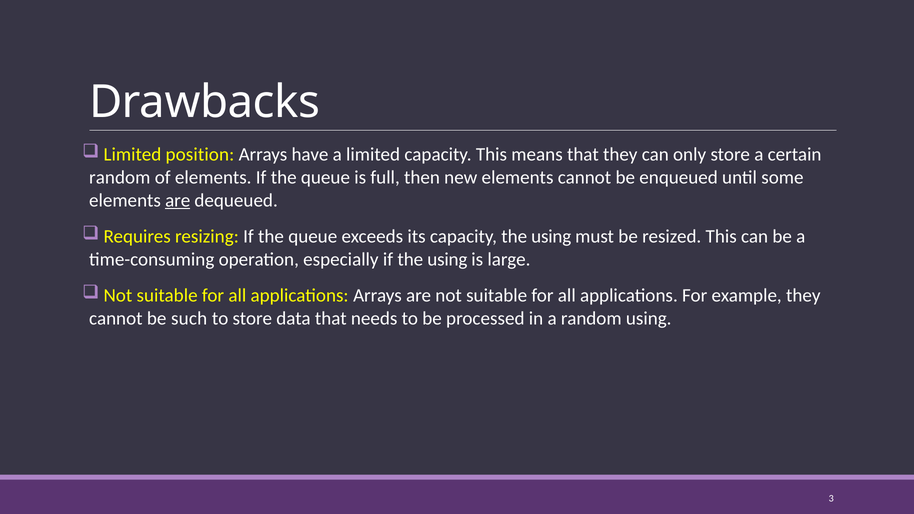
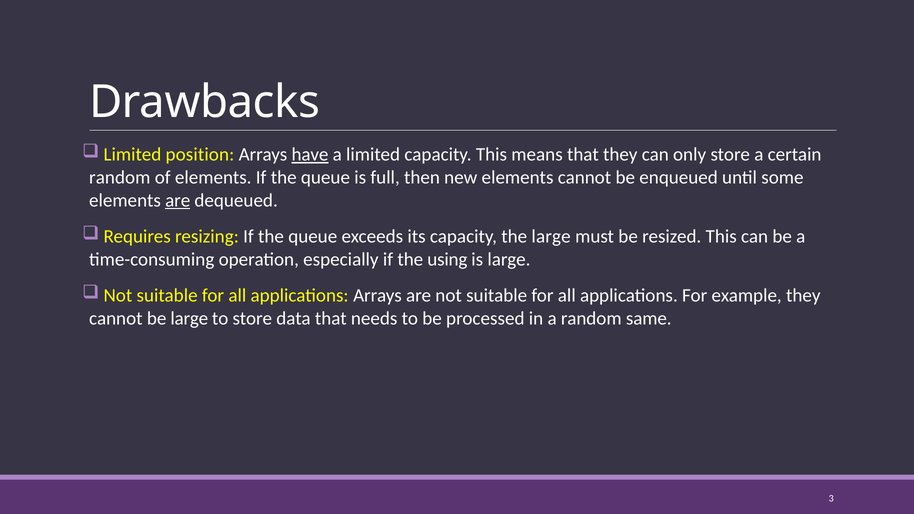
have underline: none -> present (310, 155)
capacity the using: using -> large (551, 236)
be such: such -> large (189, 318)
random using: using -> same (649, 318)
